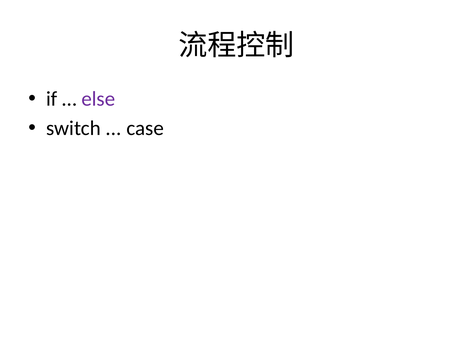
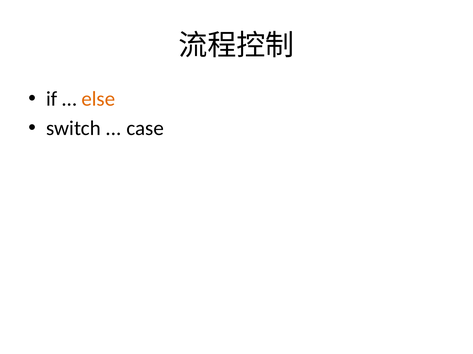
else colour: purple -> orange (98, 99)
